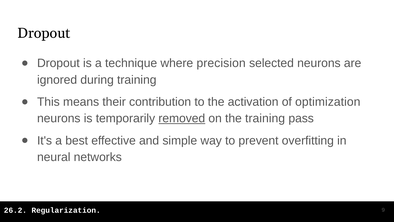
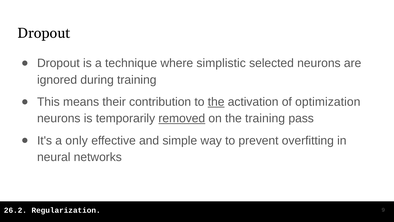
precision: precision -> simplistic (221, 63)
the underline: none -> present (216, 102)
best: best -> only (77, 140)
